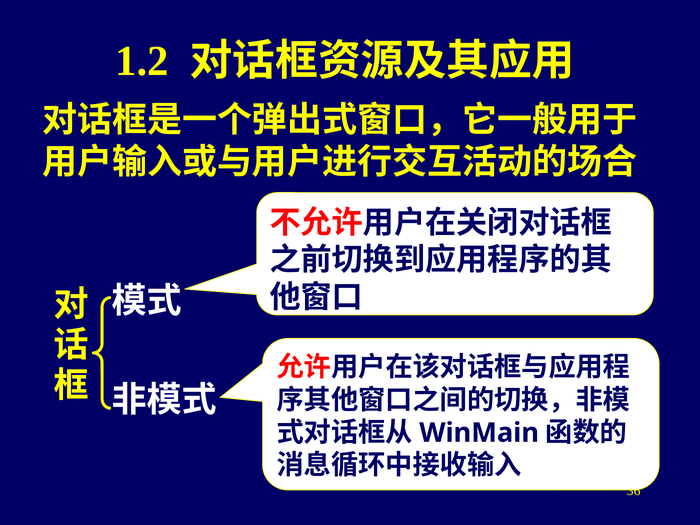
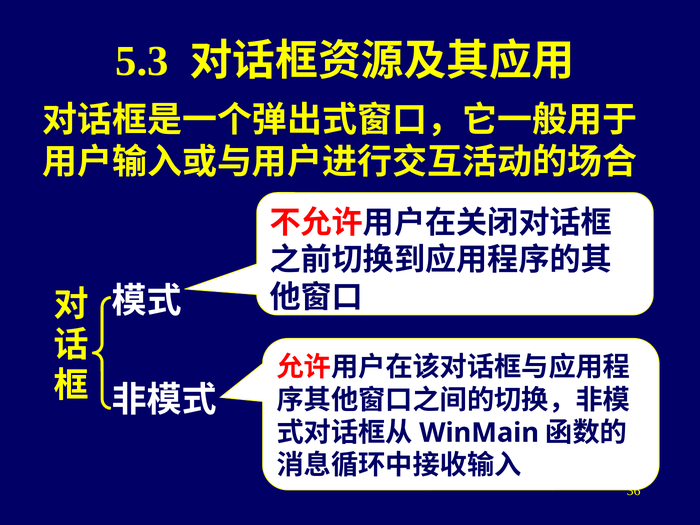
1.2: 1.2 -> 5.3 (142, 61)
